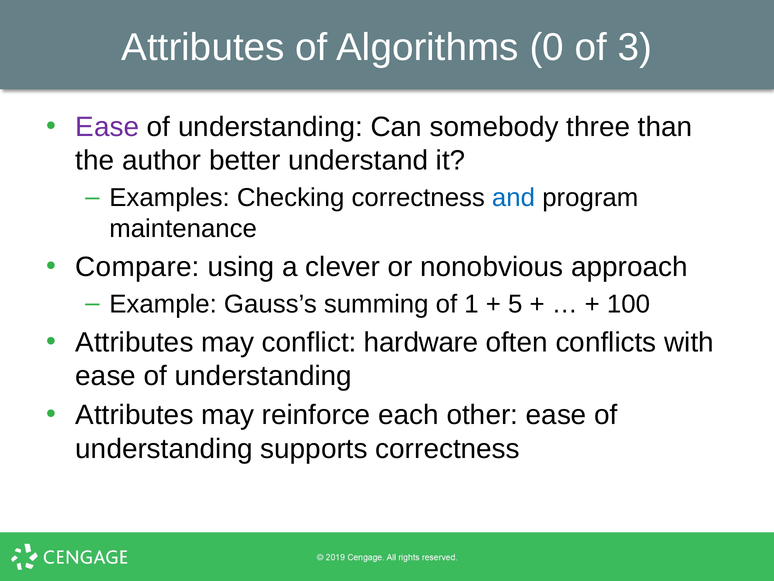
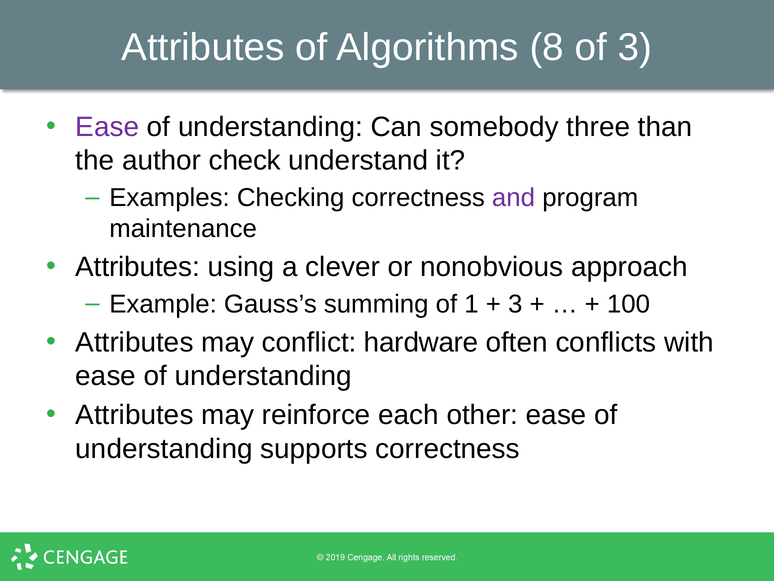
0: 0 -> 8 (547, 48)
better: better -> check (245, 160)
and colour: blue -> purple (514, 198)
Compare: Compare -> Attributes (138, 267)
5: 5 -> 3 (515, 304)
